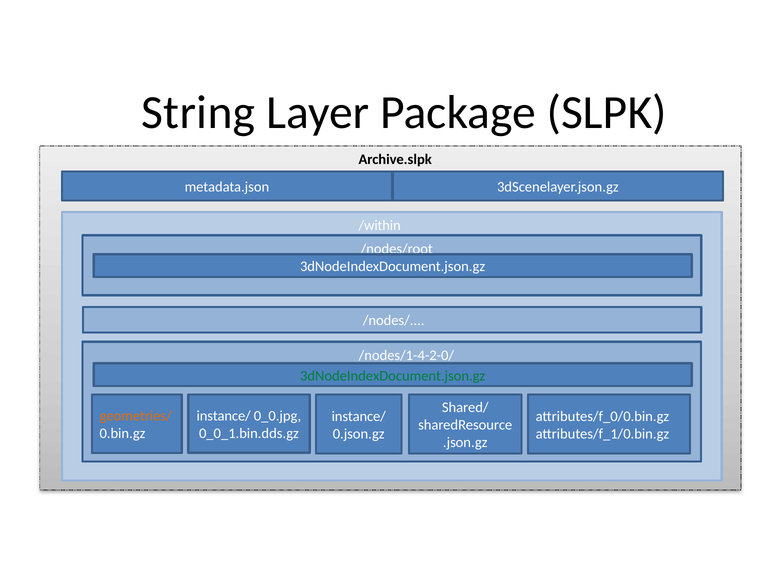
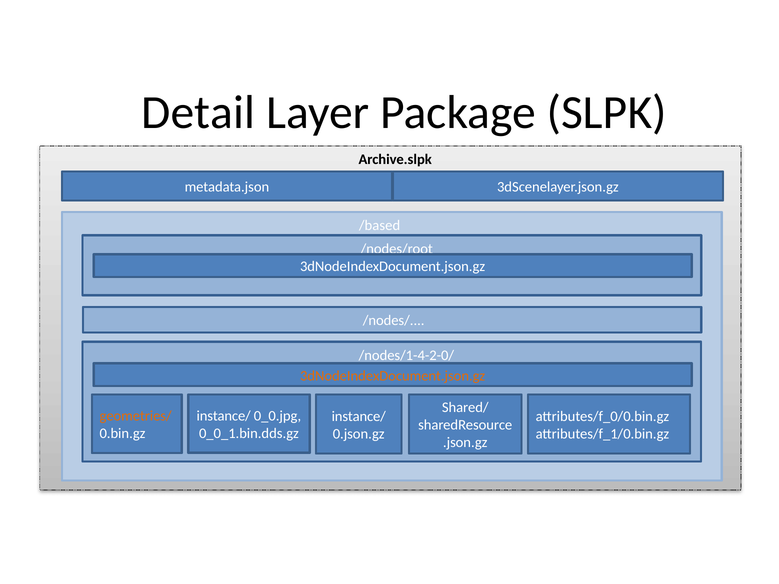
String: String -> Detail (198, 113)
/within: /within -> /based (380, 226)
3dNodeIndexDocument.json.gz colour: green -> orange (393, 376)
